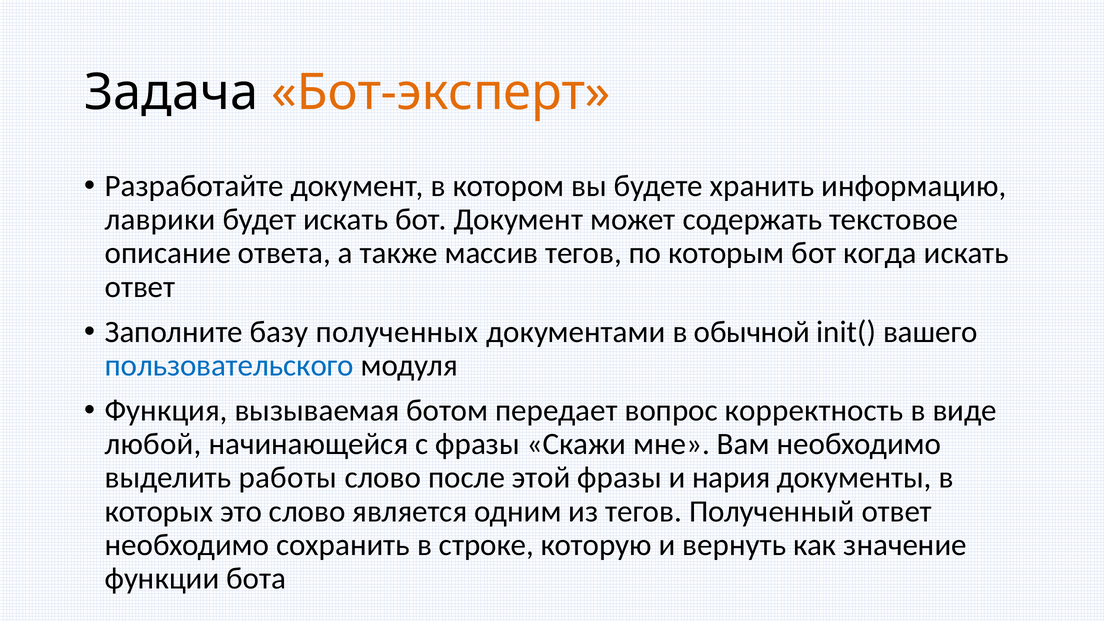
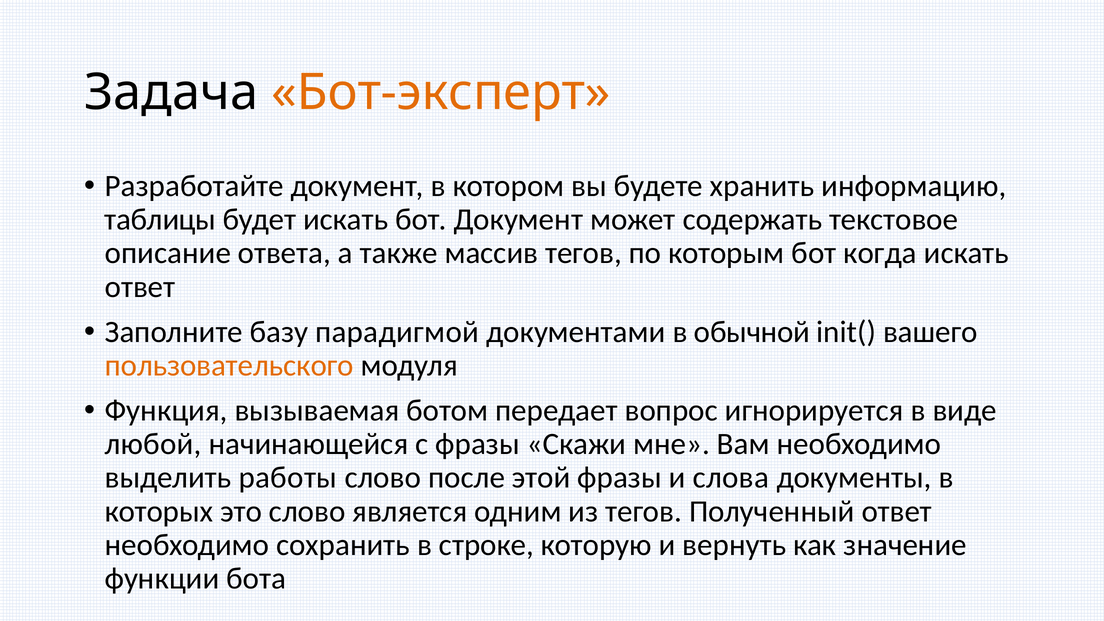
лаврики: лаврики -> таблицы (160, 220)
полученных: полученных -> парадигмой (397, 332)
пользовательского colour: blue -> orange (229, 365)
корректность: корректность -> игнорируется (814, 411)
нария: нария -> слова (731, 478)
